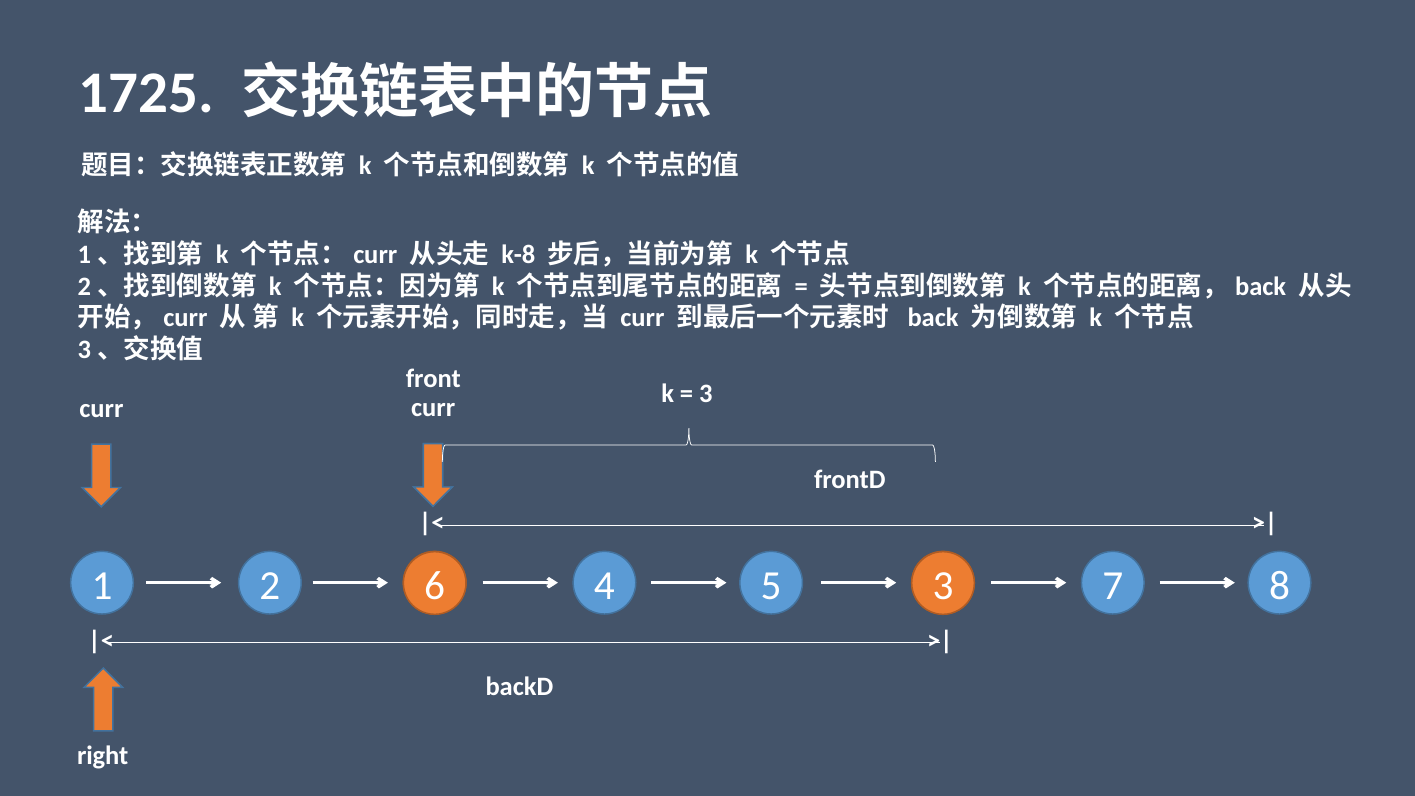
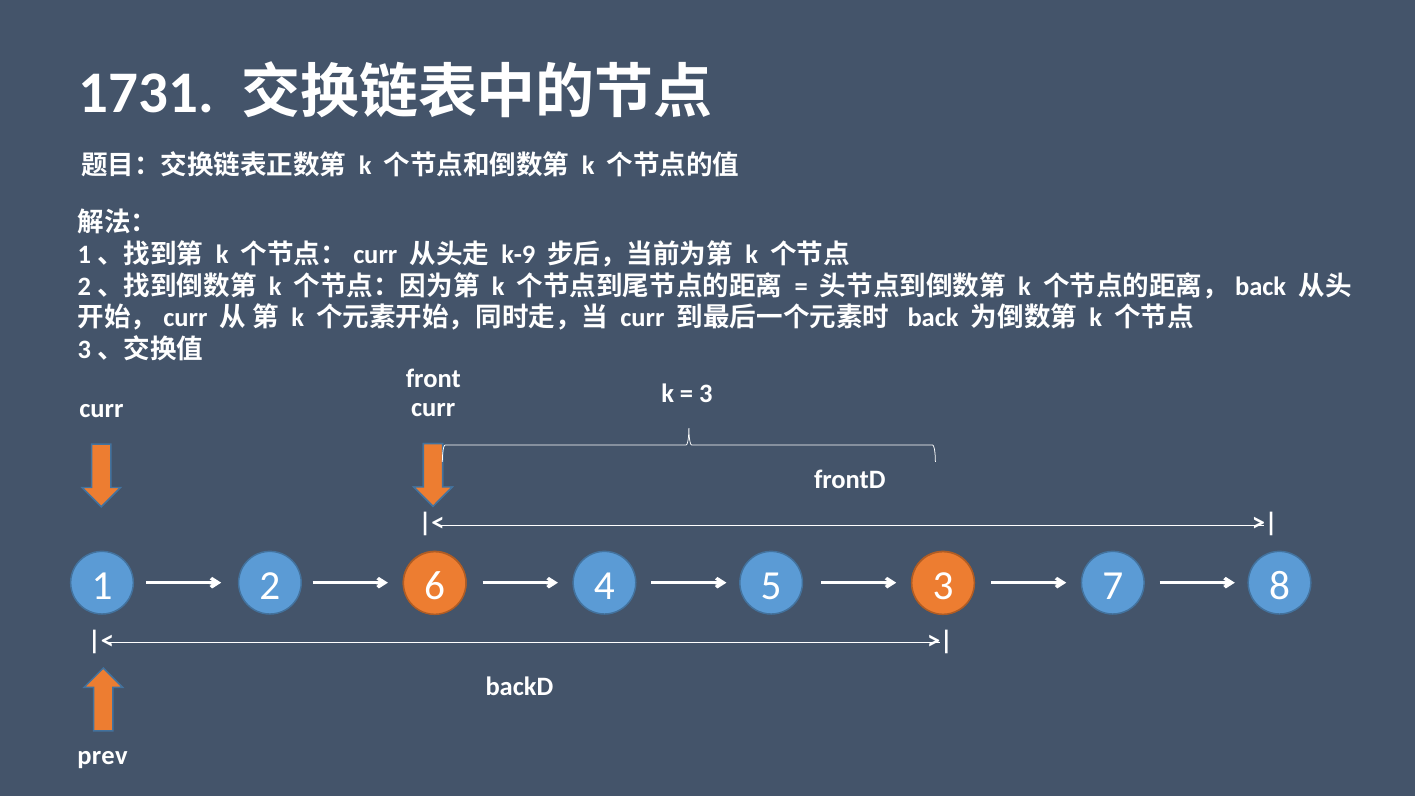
1725: 1725 -> 1731 (146, 93)
k-8: k-8 -> k-9 (518, 255)
right: right -> prev (102, 756)
